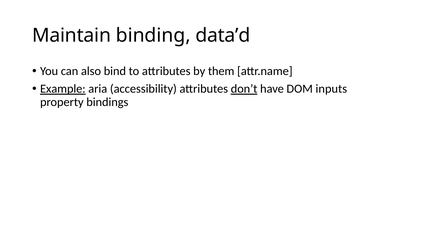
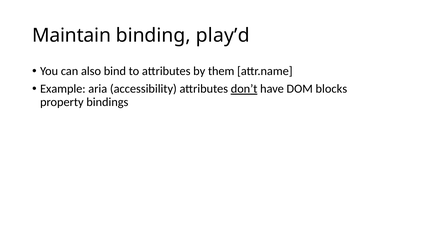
data’d: data’d -> play’d (223, 35)
Example underline: present -> none (63, 89)
inputs: inputs -> blocks (331, 89)
